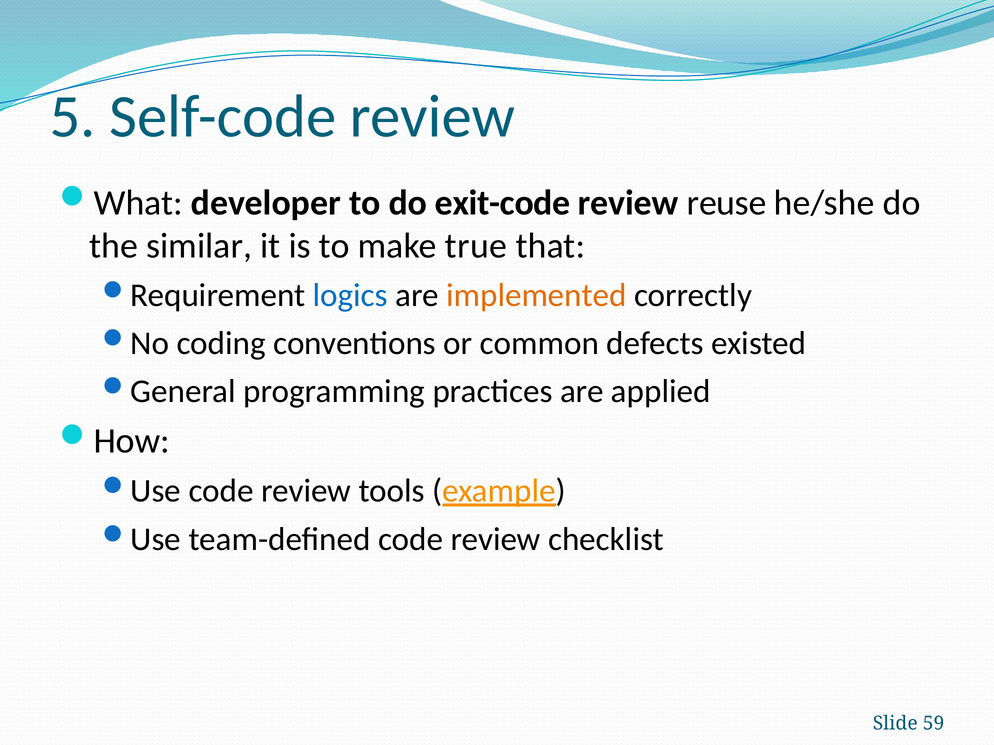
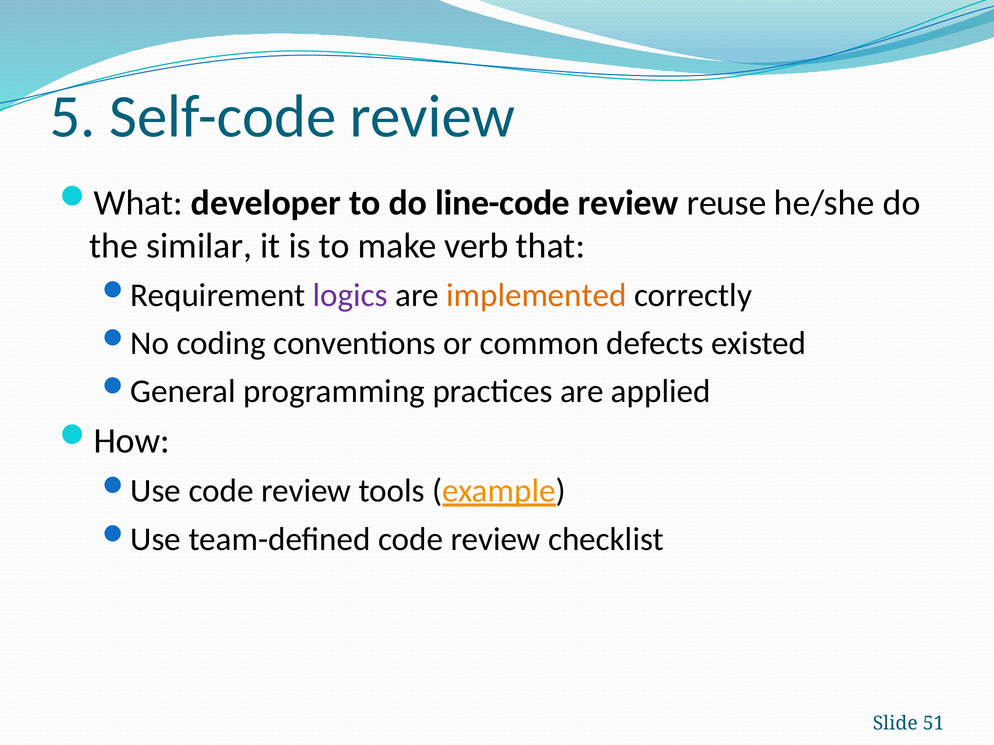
exit-code: exit-code -> line-code (503, 203)
true: true -> verb (476, 246)
logics colour: blue -> purple (350, 295)
59: 59 -> 51 (934, 724)
